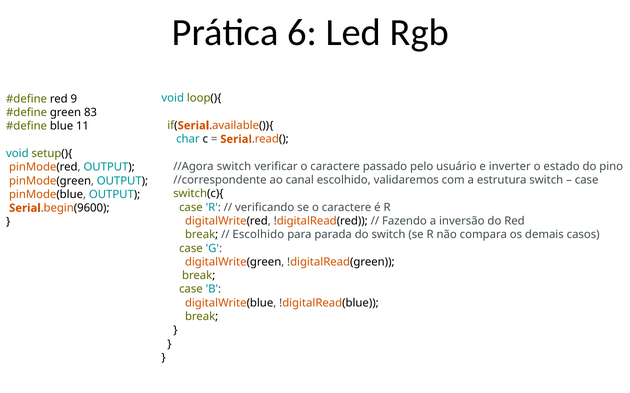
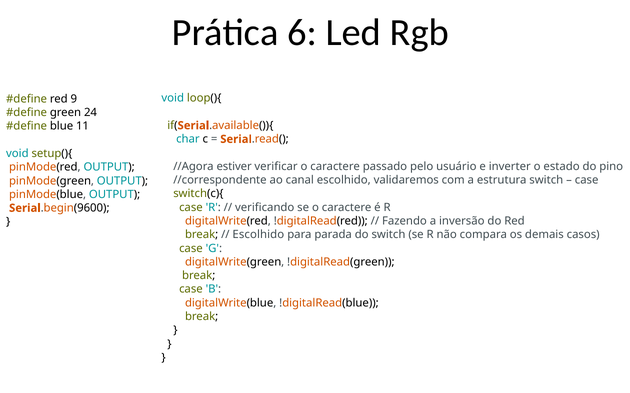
83: 83 -> 24 (91, 113)
//Agora switch: switch -> estiver (234, 167)
